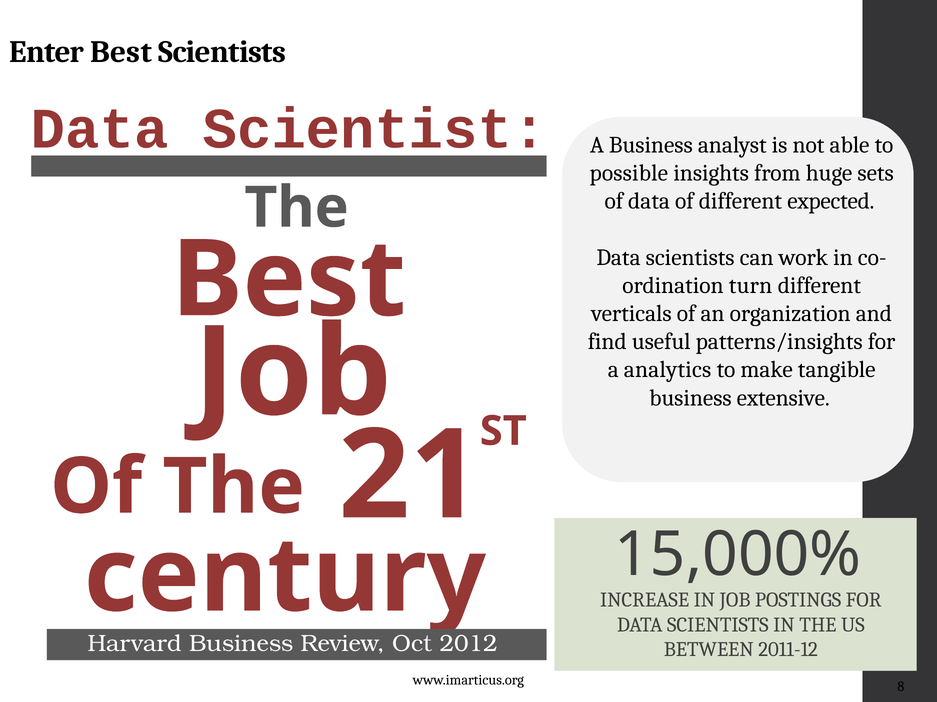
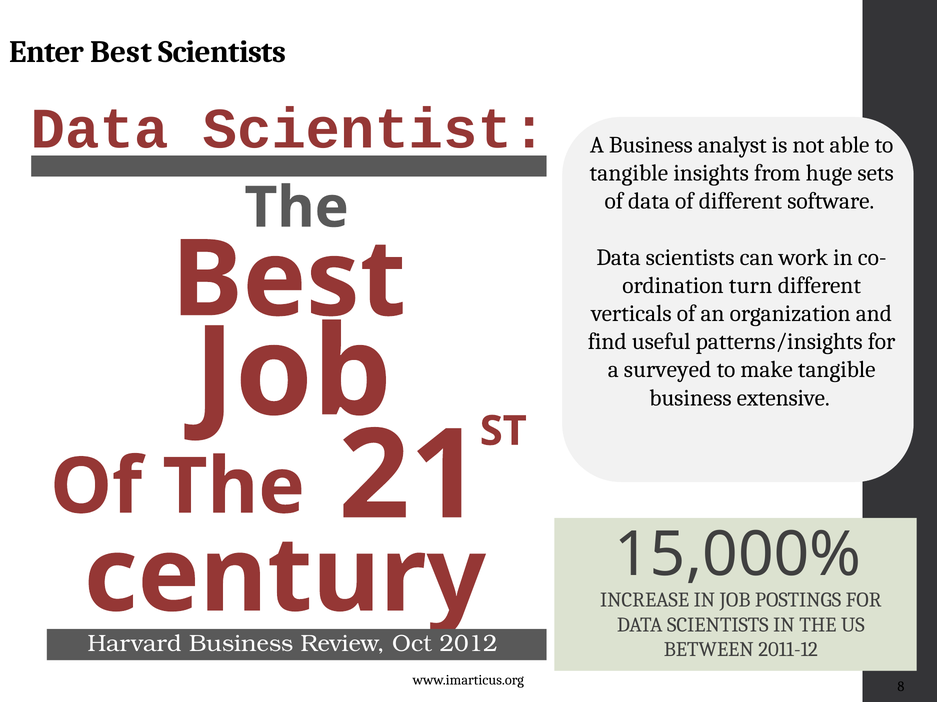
possible: possible -> tangible (629, 173)
expected: expected -> software (831, 201)
analytics: analytics -> surveyed (668, 370)
